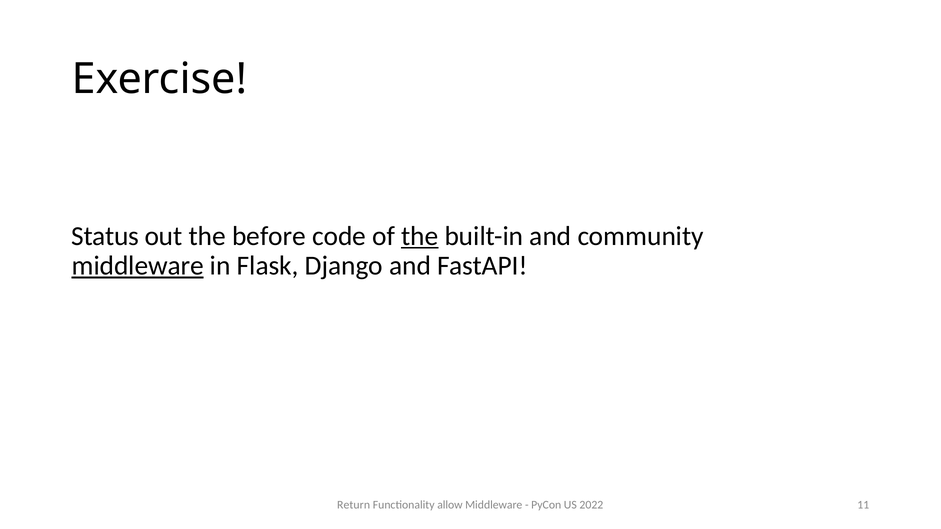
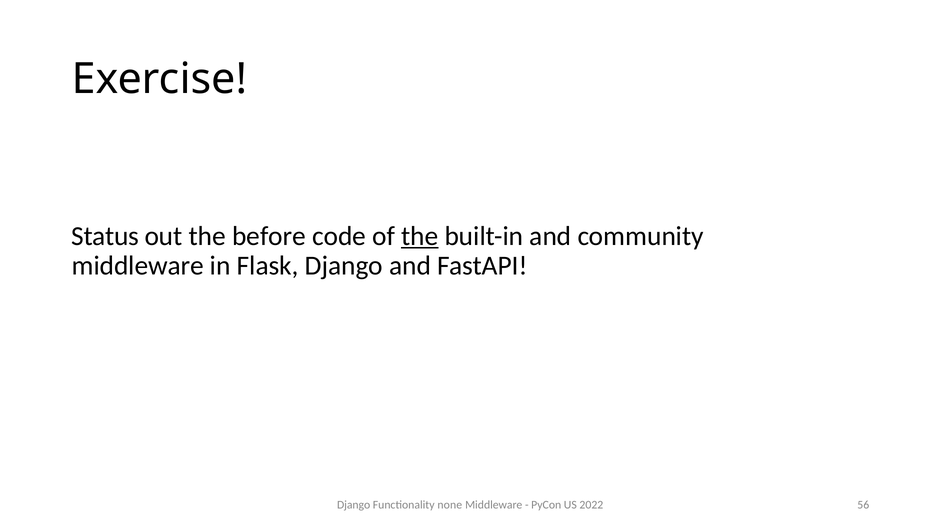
middleware underline: present -> none (138, 266)
Return: Return -> Django (354, 505)
allow: allow -> none (450, 505)
11: 11 -> 56 (863, 505)
